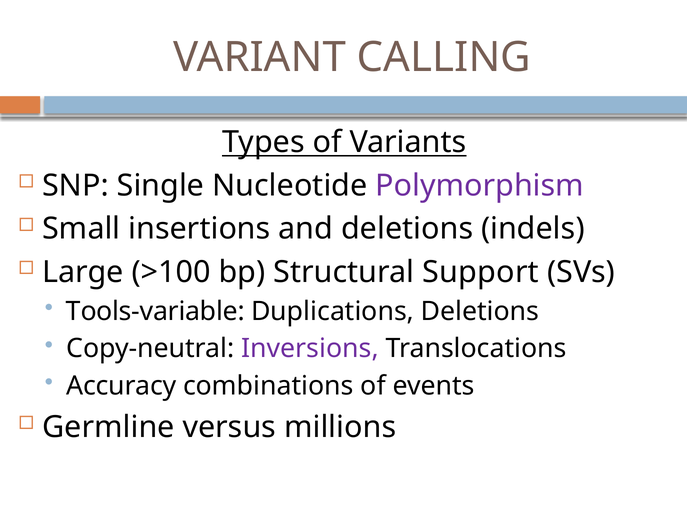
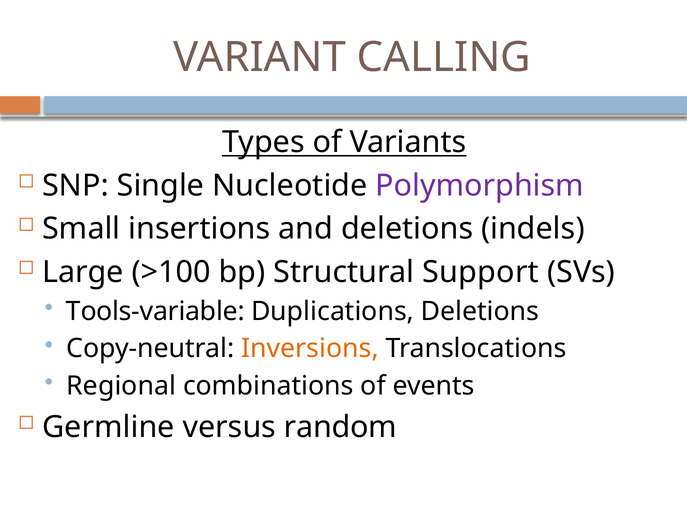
Inversions colour: purple -> orange (310, 349)
Accuracy: Accuracy -> Regional (121, 386)
millions: millions -> random (340, 427)
